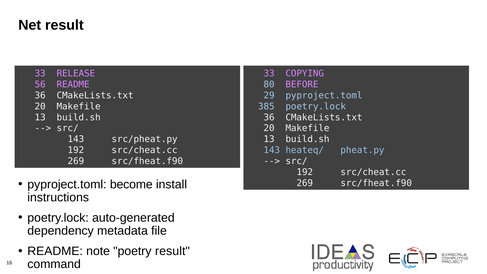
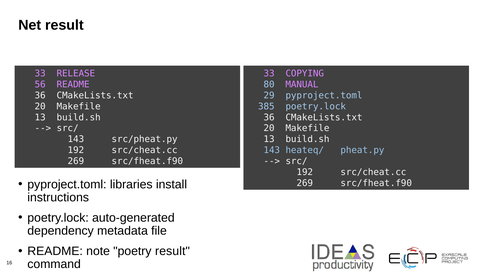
BEFORE: BEFORE -> MANUAL (302, 84)
become: become -> libraries (131, 184)
